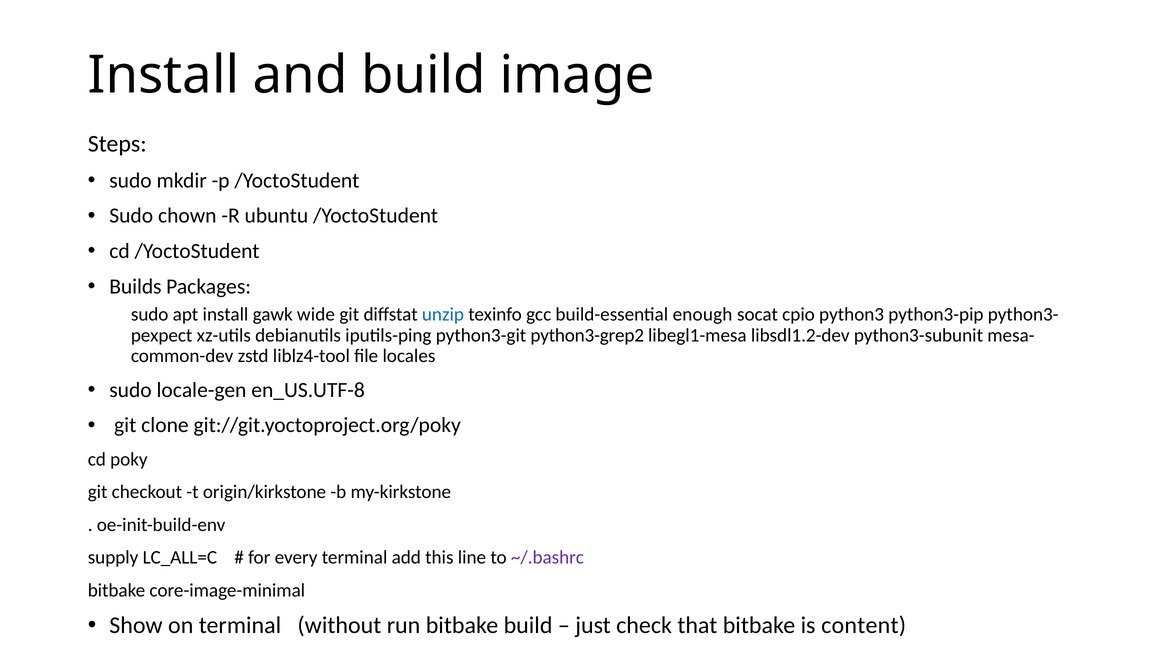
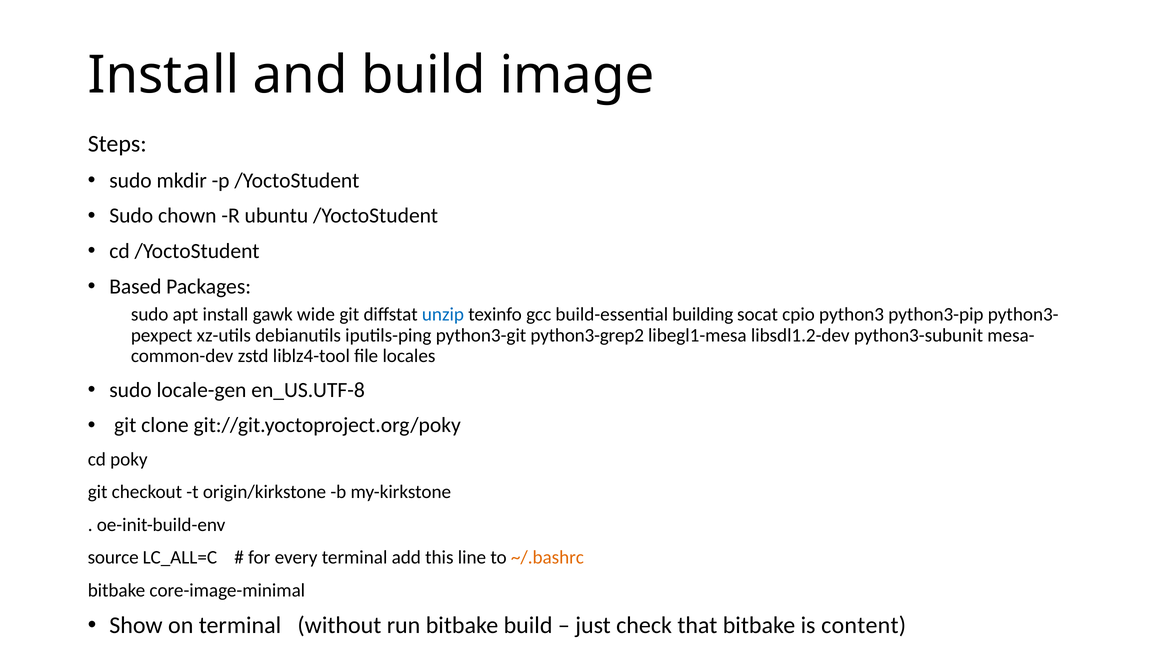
Builds: Builds -> Based (135, 286)
enough: enough -> building (703, 314)
supply: supply -> source (113, 557)
~/.bashrc colour: purple -> orange (547, 557)
